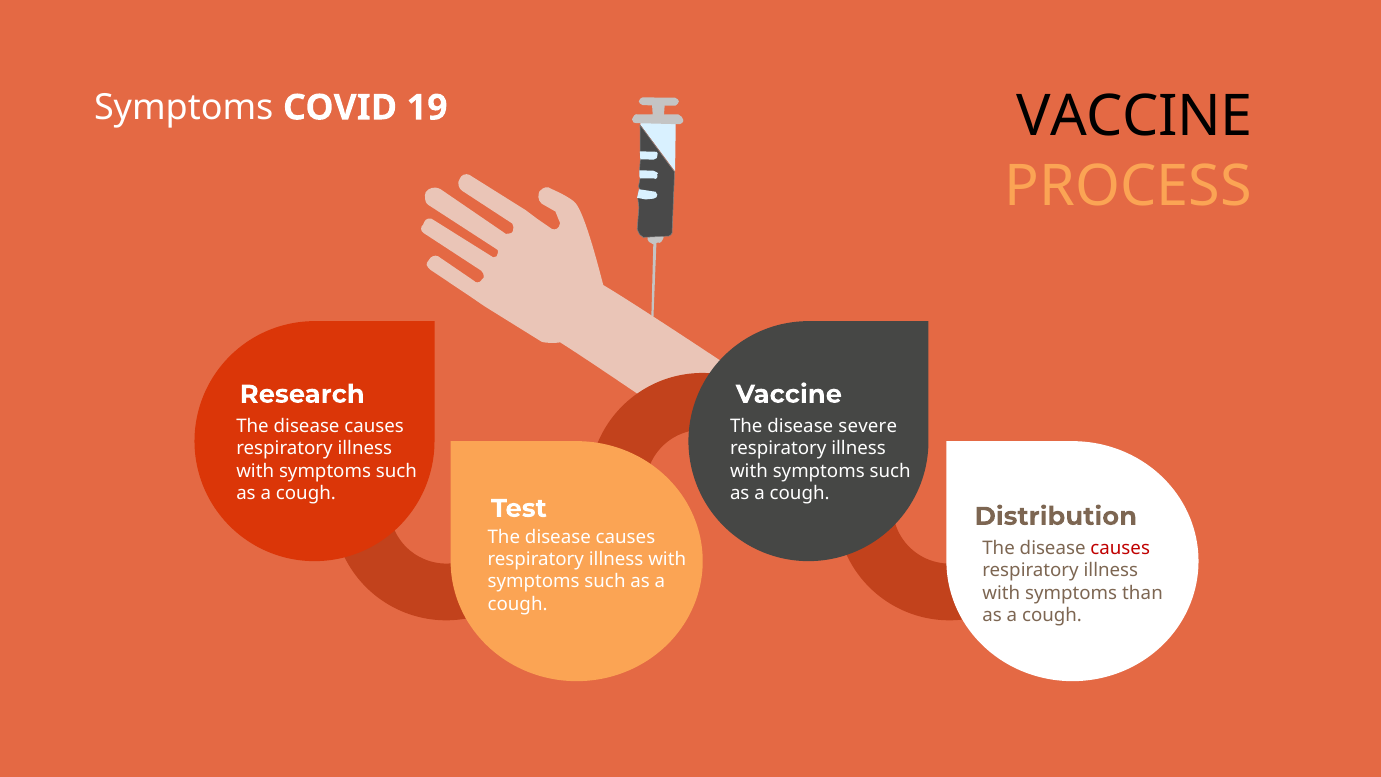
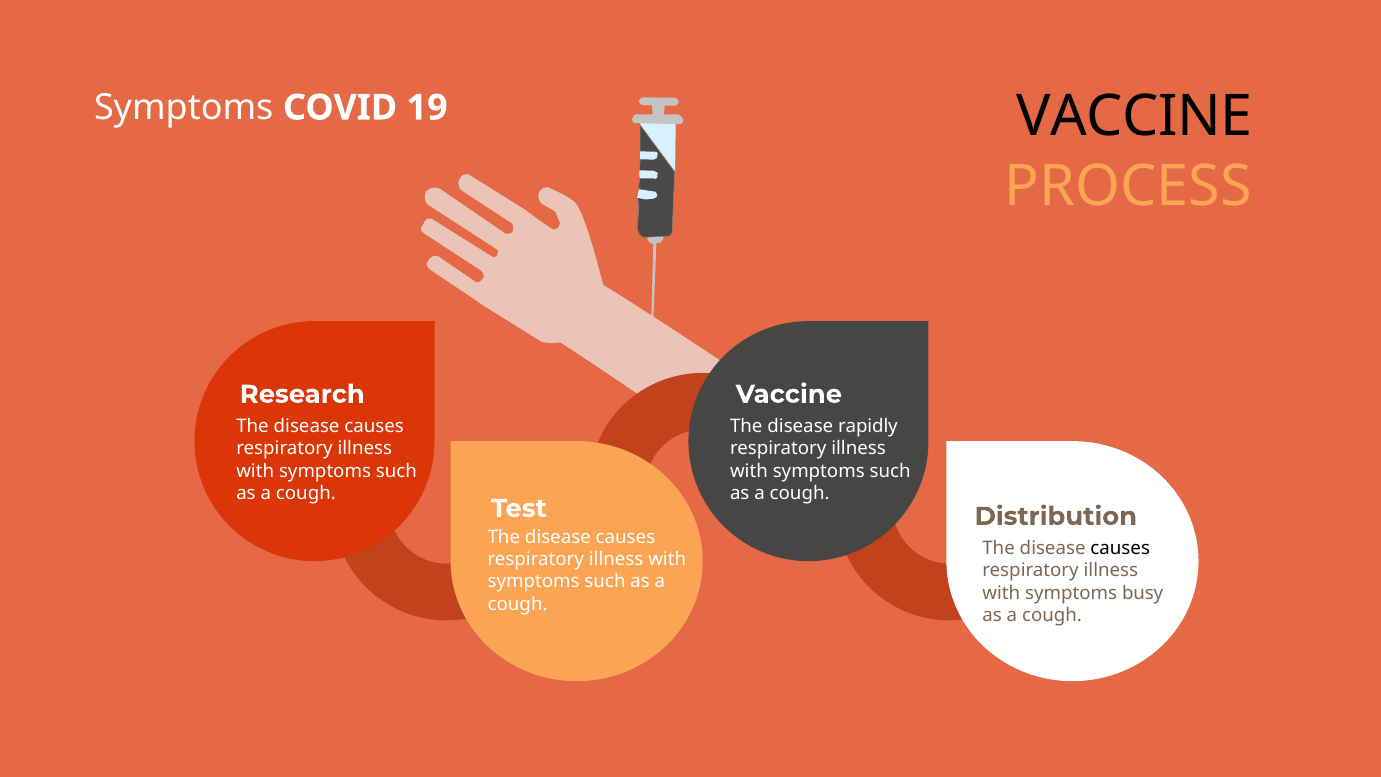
severe: severe -> rapidly (868, 426)
causes colour: red -> black (1120, 548)
than: than -> busy (1143, 593)
